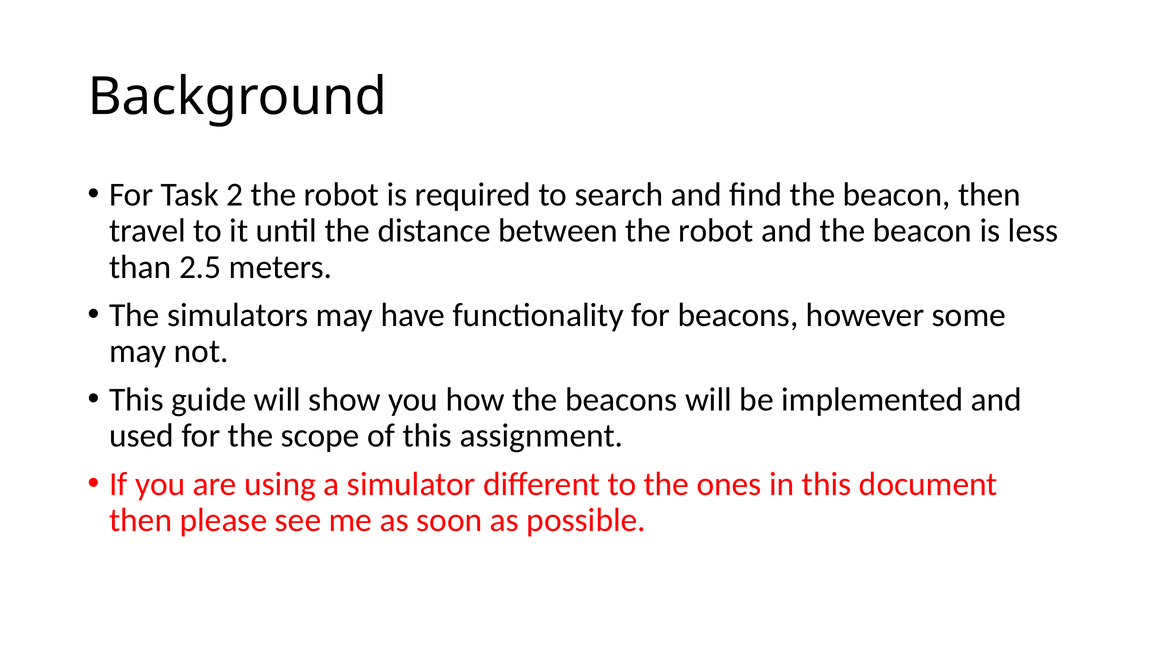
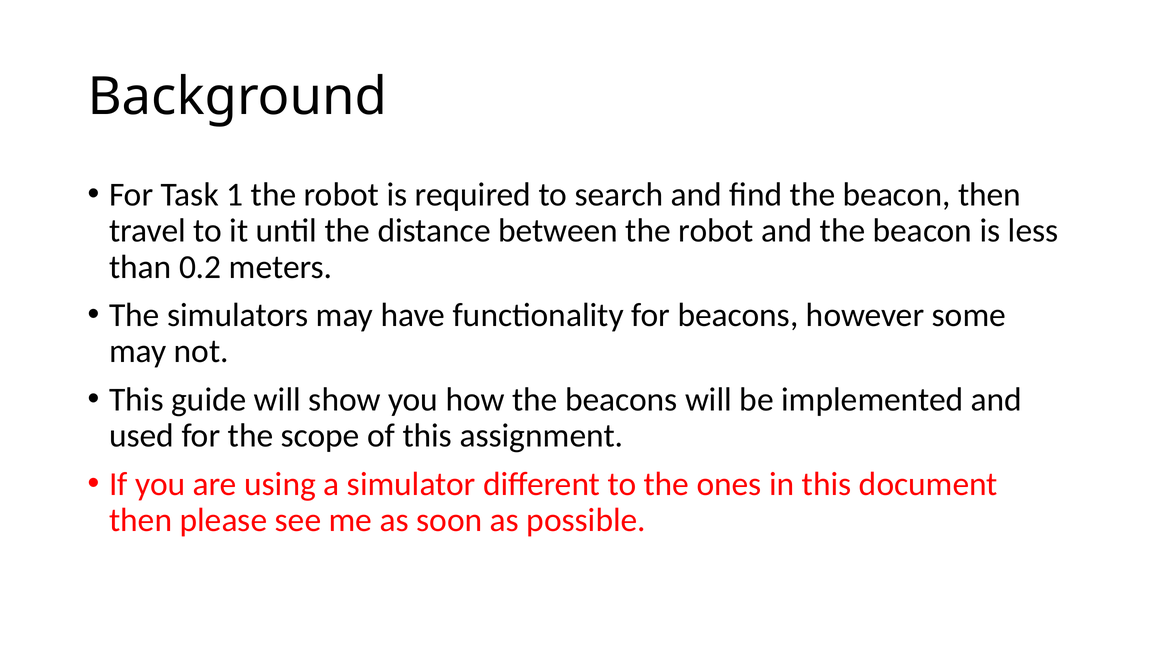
2: 2 -> 1 (235, 194)
2.5: 2.5 -> 0.2 (200, 267)
